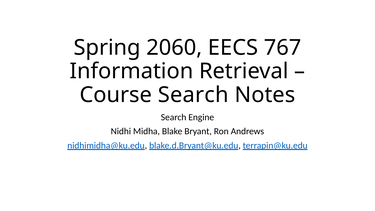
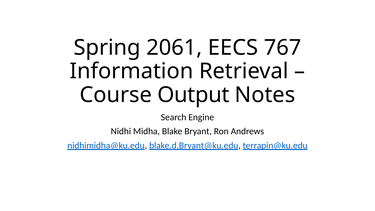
2060: 2060 -> 2061 (174, 48)
Course Search: Search -> Output (193, 95)
